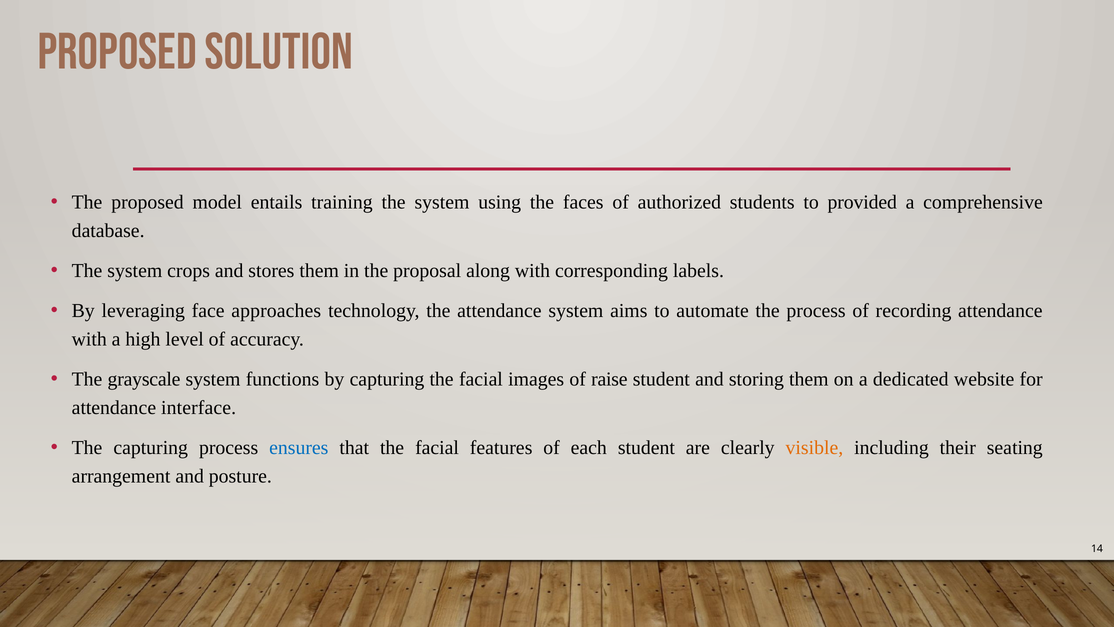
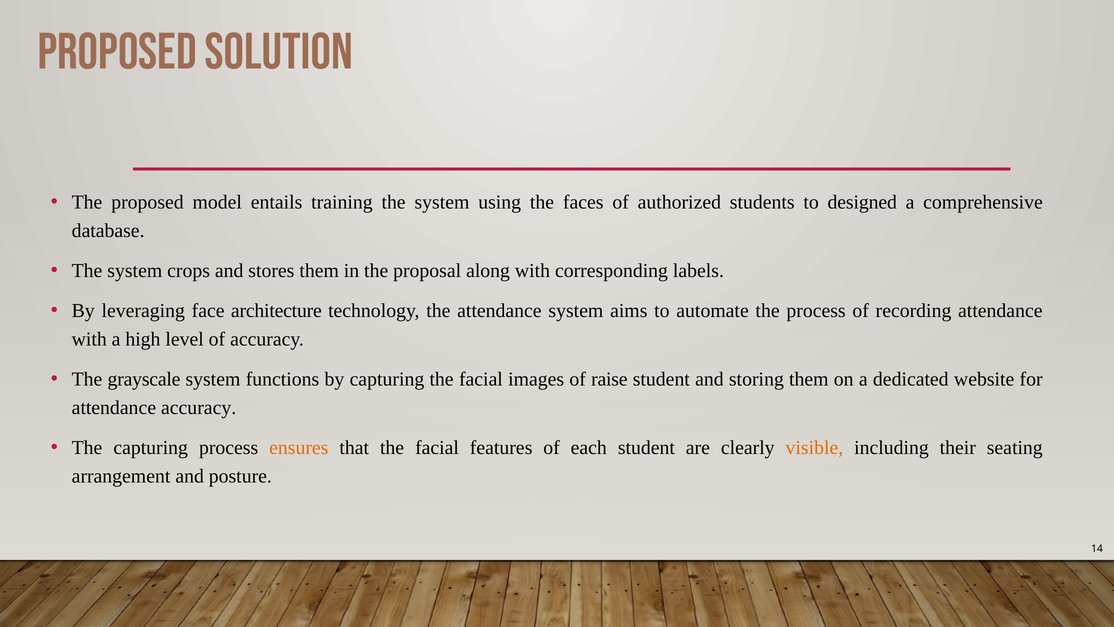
provided: provided -> designed (862, 202)
approaches: approaches -> architecture (276, 310)
attendance interface: interface -> accuracy (199, 407)
ensures colour: blue -> orange (299, 447)
